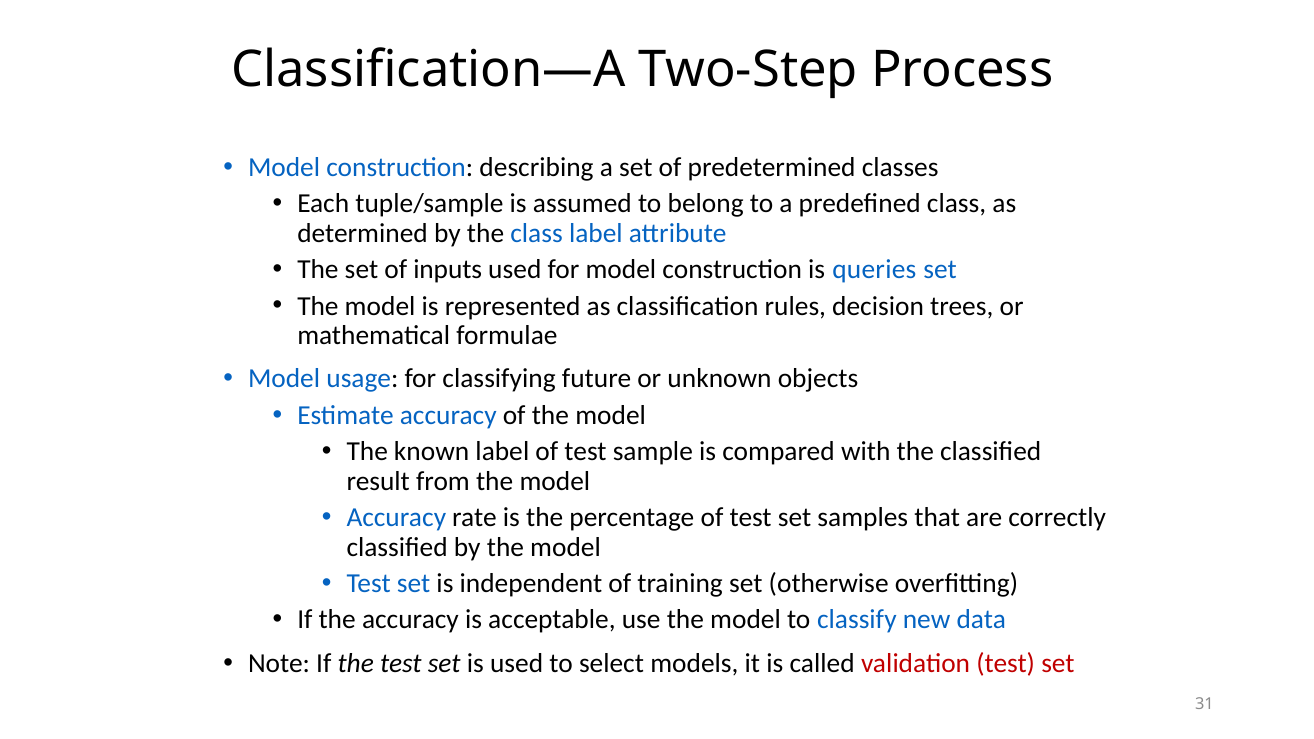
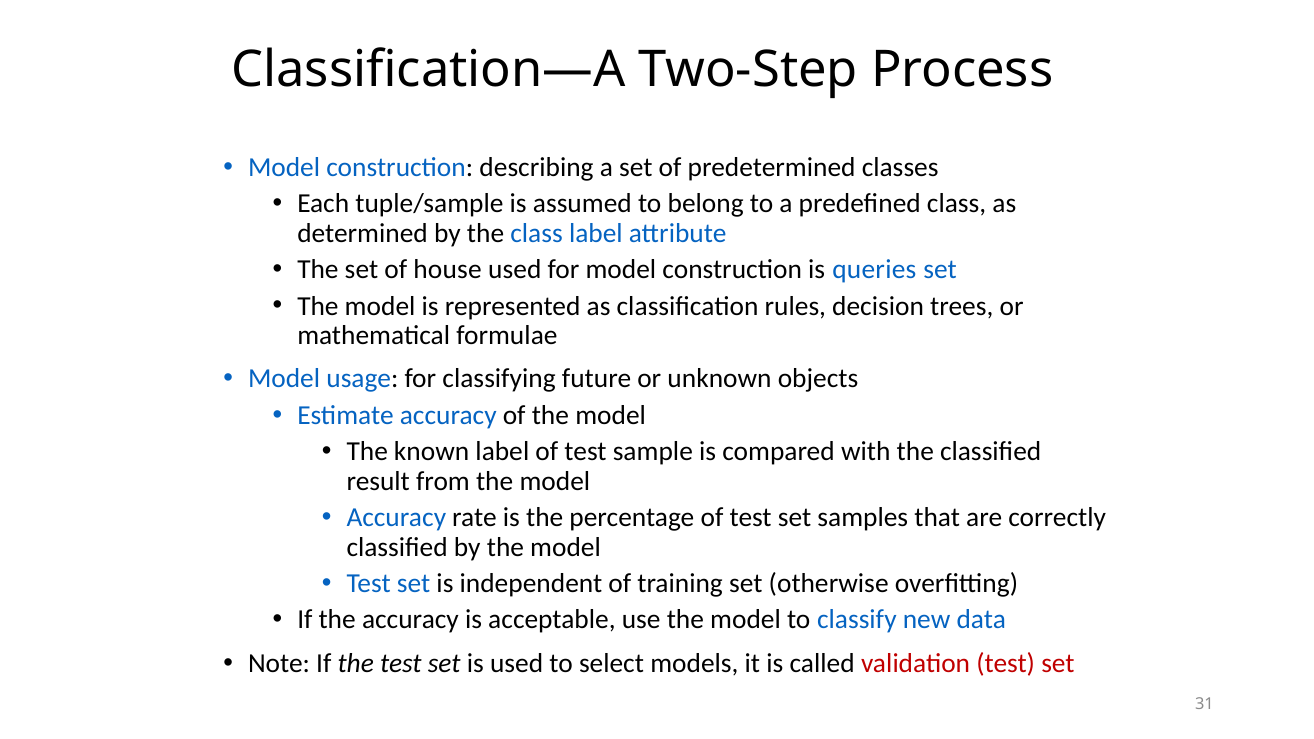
inputs: inputs -> house (448, 270)
